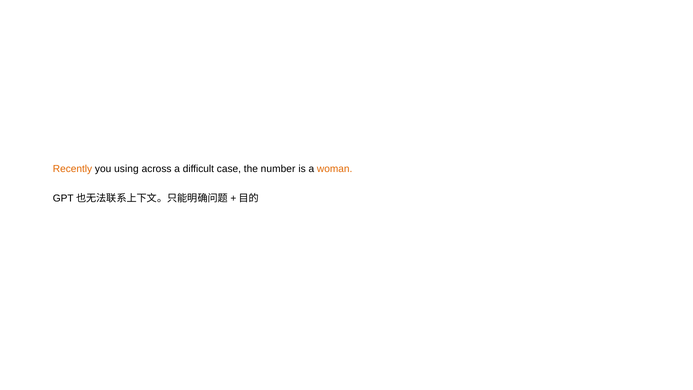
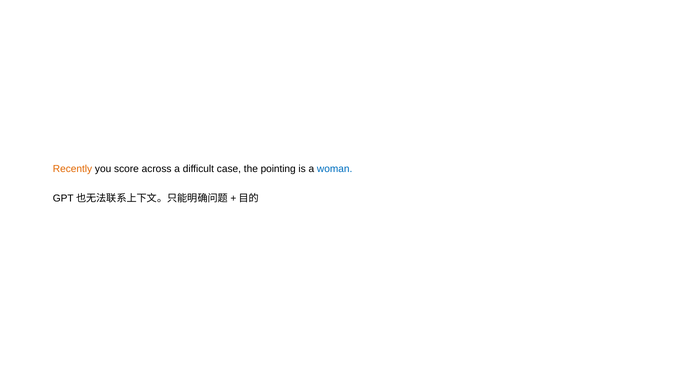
using: using -> score (126, 169)
number: number -> pointing (278, 169)
woman colour: orange -> blue (335, 169)
